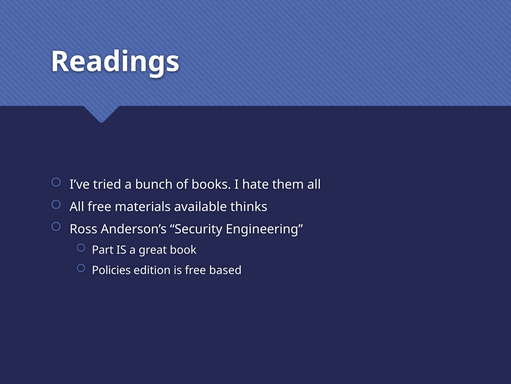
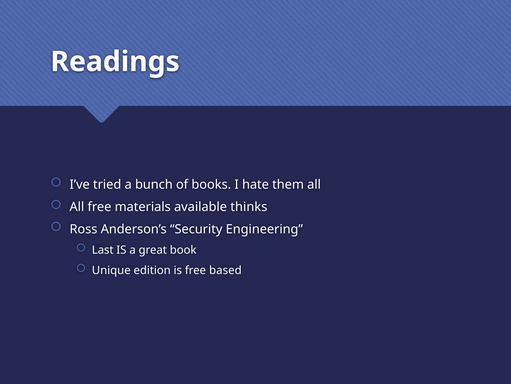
Part: Part -> Last (103, 250)
Policies: Policies -> Unique (111, 270)
